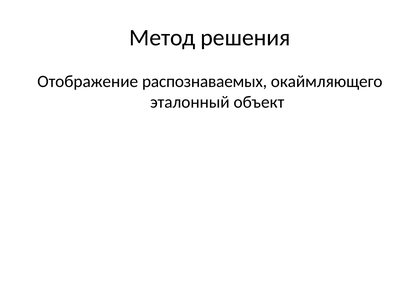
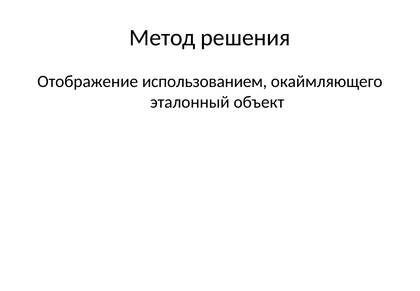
распознаваемых: распознаваемых -> использованием (205, 81)
